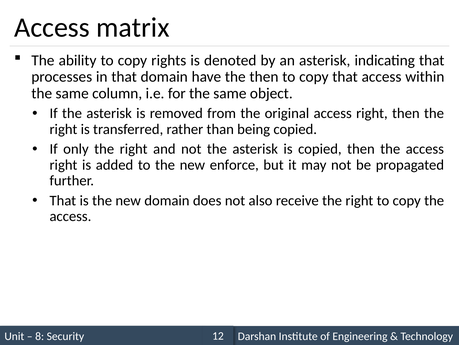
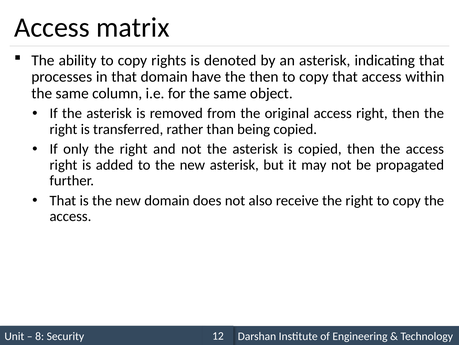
new enforce: enforce -> asterisk (234, 165)
